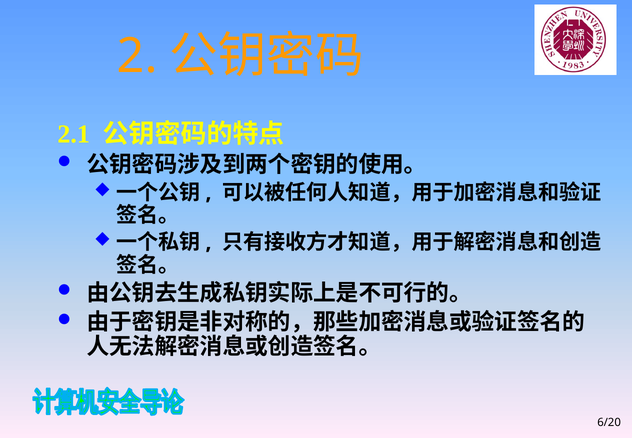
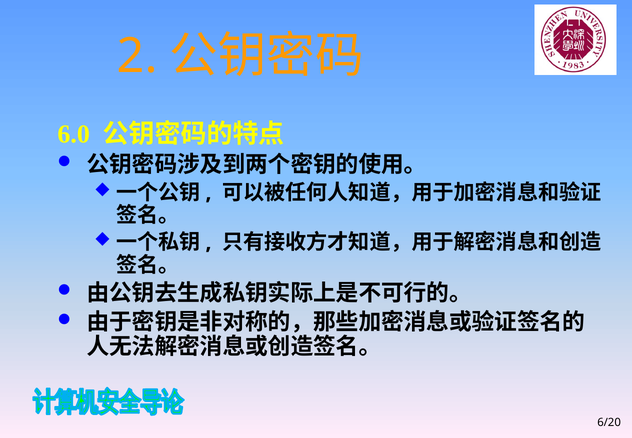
2.1: 2.1 -> 6.0 (74, 134)
